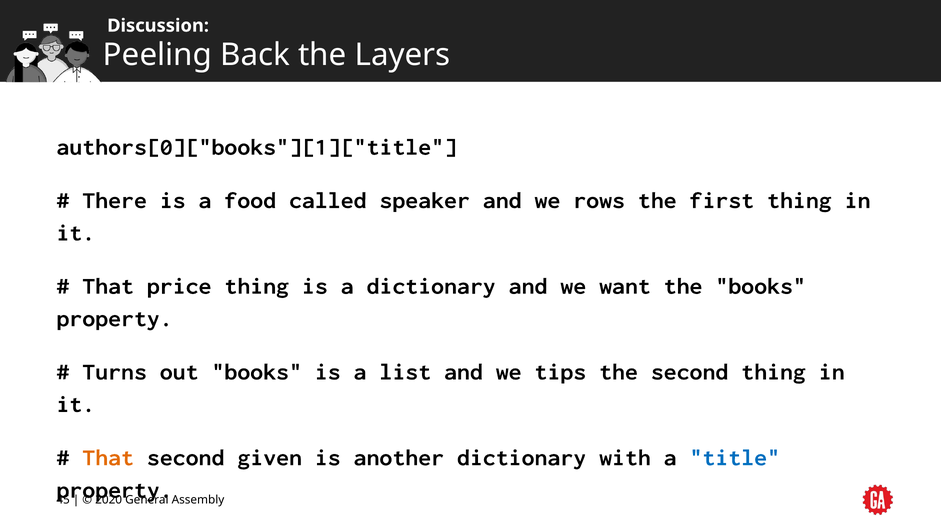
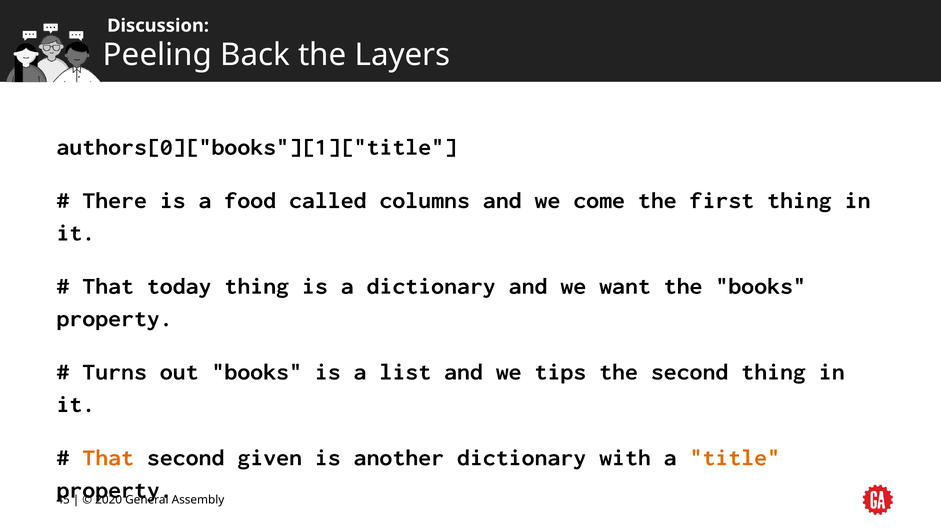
speaker: speaker -> columns (425, 200)
rows: rows -> come (599, 200)
price: price -> today (179, 286)
title colour: blue -> orange (735, 458)
